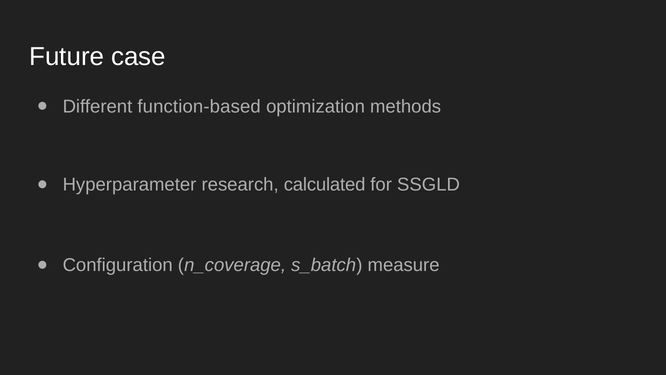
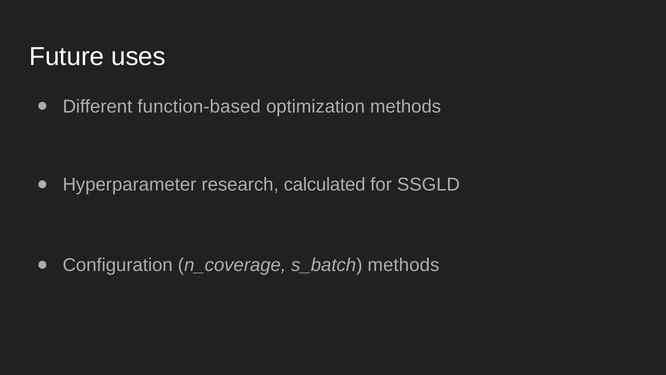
case: case -> uses (138, 56)
s_batch measure: measure -> methods (404, 265)
